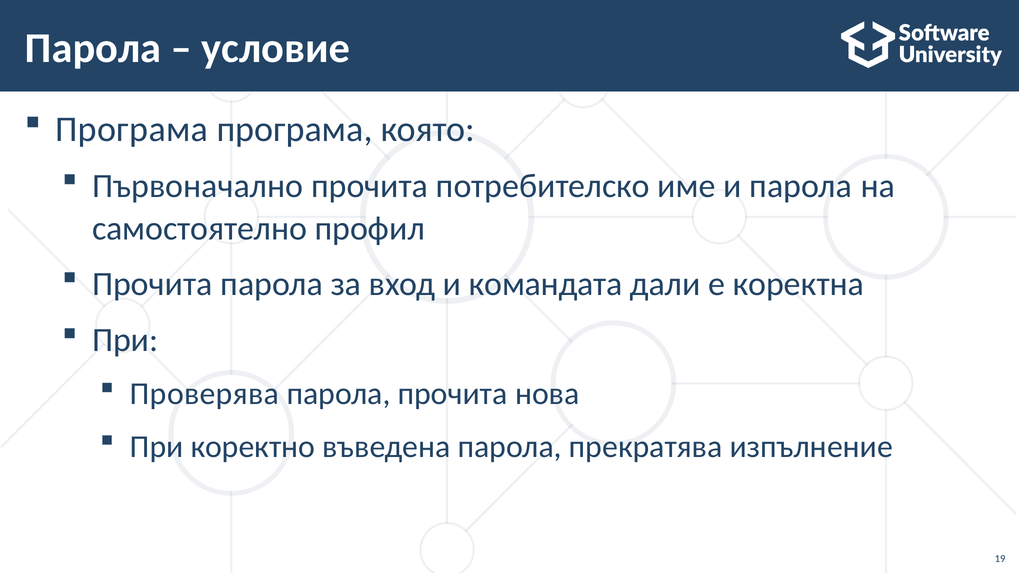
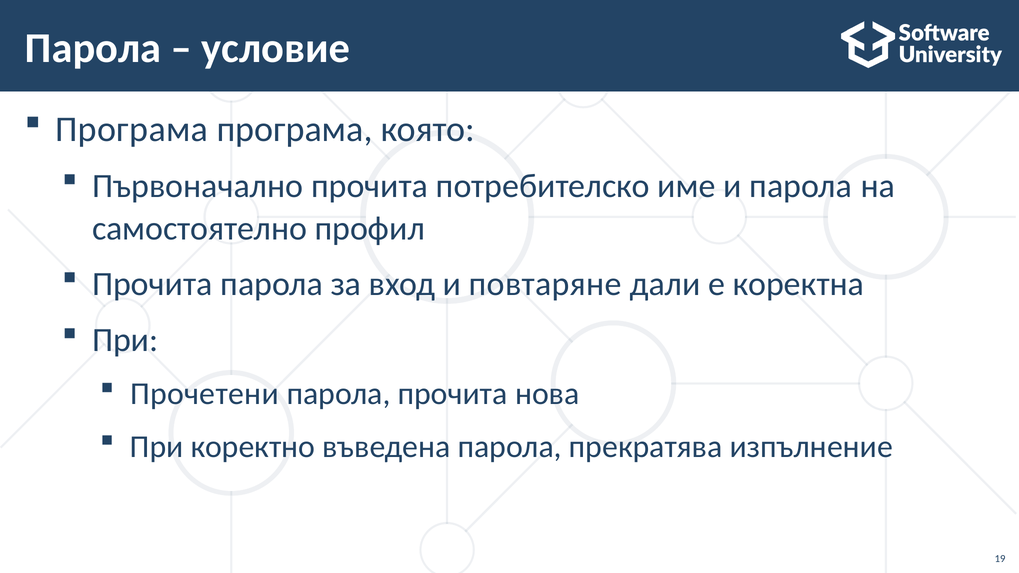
командата: командата -> повтаряне (545, 284)
Проверява: Проверява -> Прочетени (204, 394)
